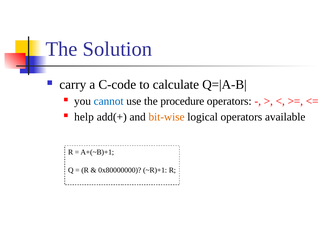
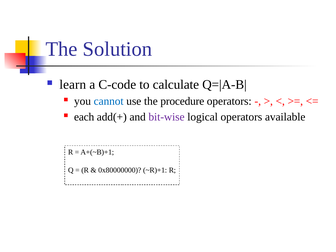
carry: carry -> learn (73, 85)
help: help -> each (84, 117)
bit-wise colour: orange -> purple (167, 117)
